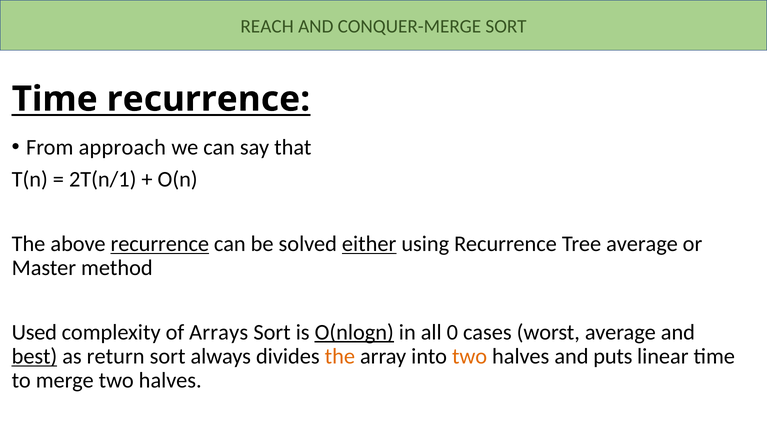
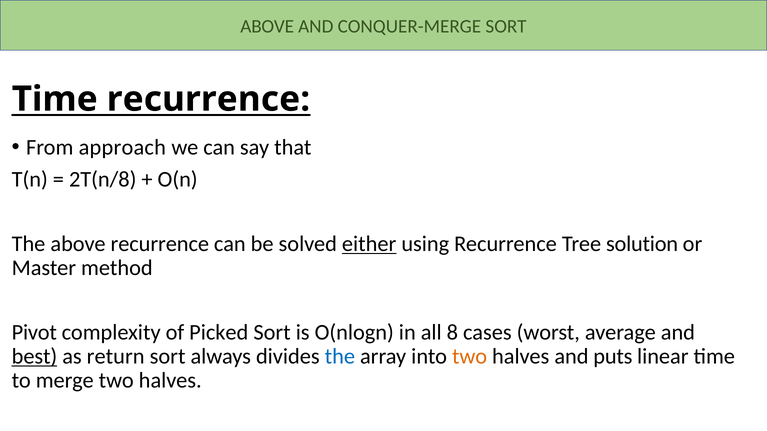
REACH: REACH -> ABOVE (267, 27)
2T(n/1: 2T(n/1 -> 2T(n/8 (103, 180)
recurrence underline: present -> none (160, 244)
Tree average: average -> solution (642, 244)
Used: Used -> Pivot (34, 333)
Arrays: Arrays -> Picked (219, 333)
O(nlogn underline: present -> none (354, 333)
0: 0 -> 8 (452, 333)
the colour: orange -> blue (340, 357)
